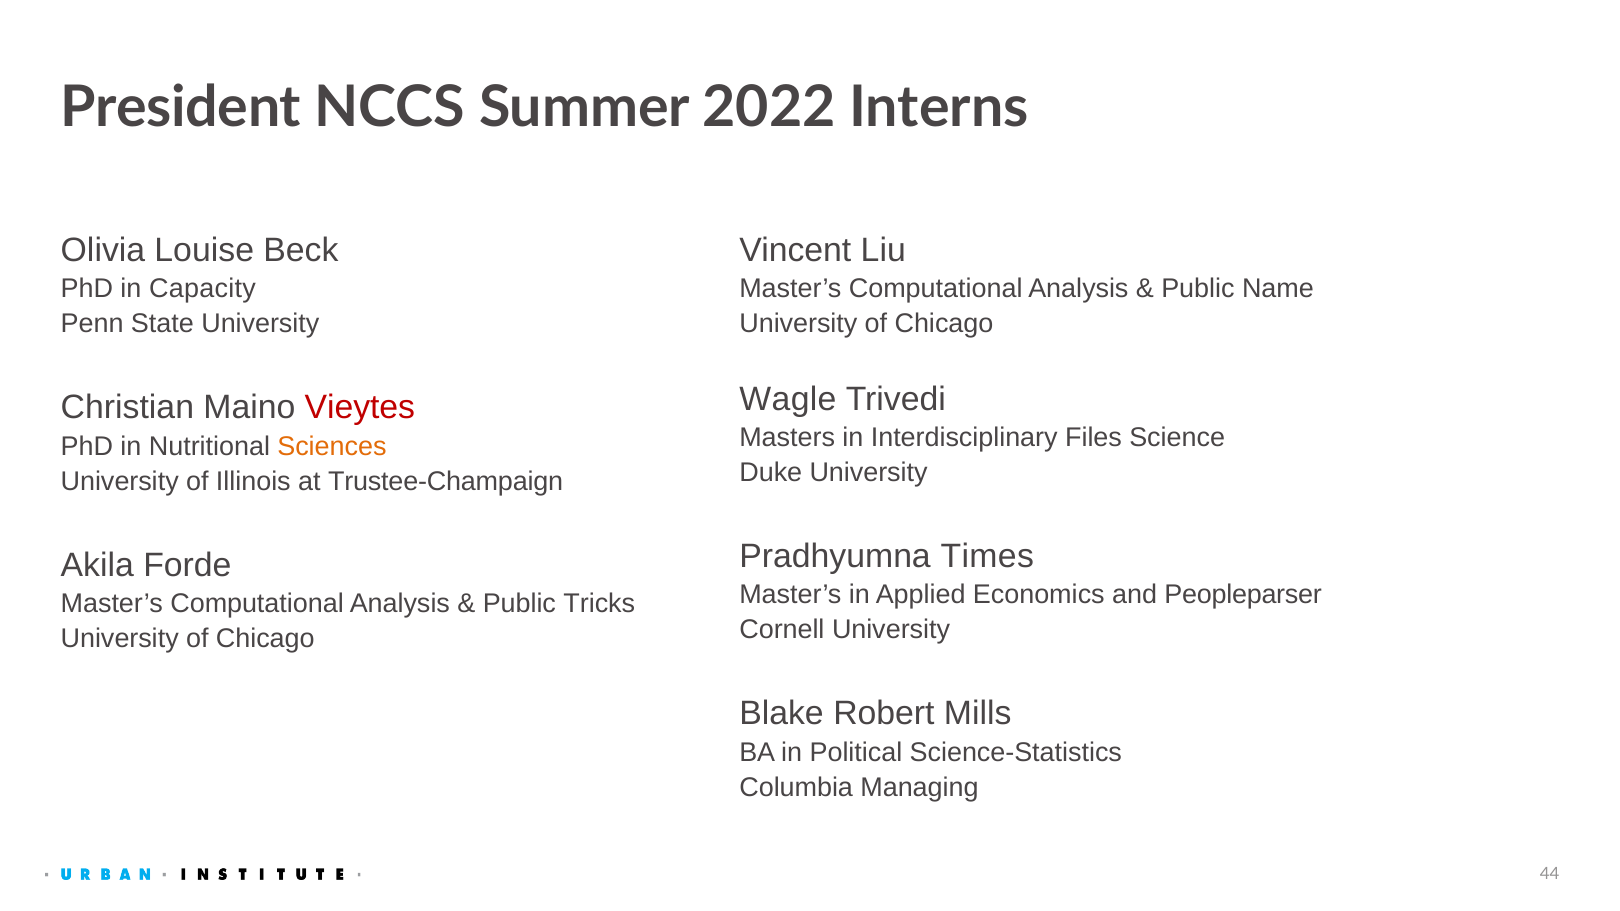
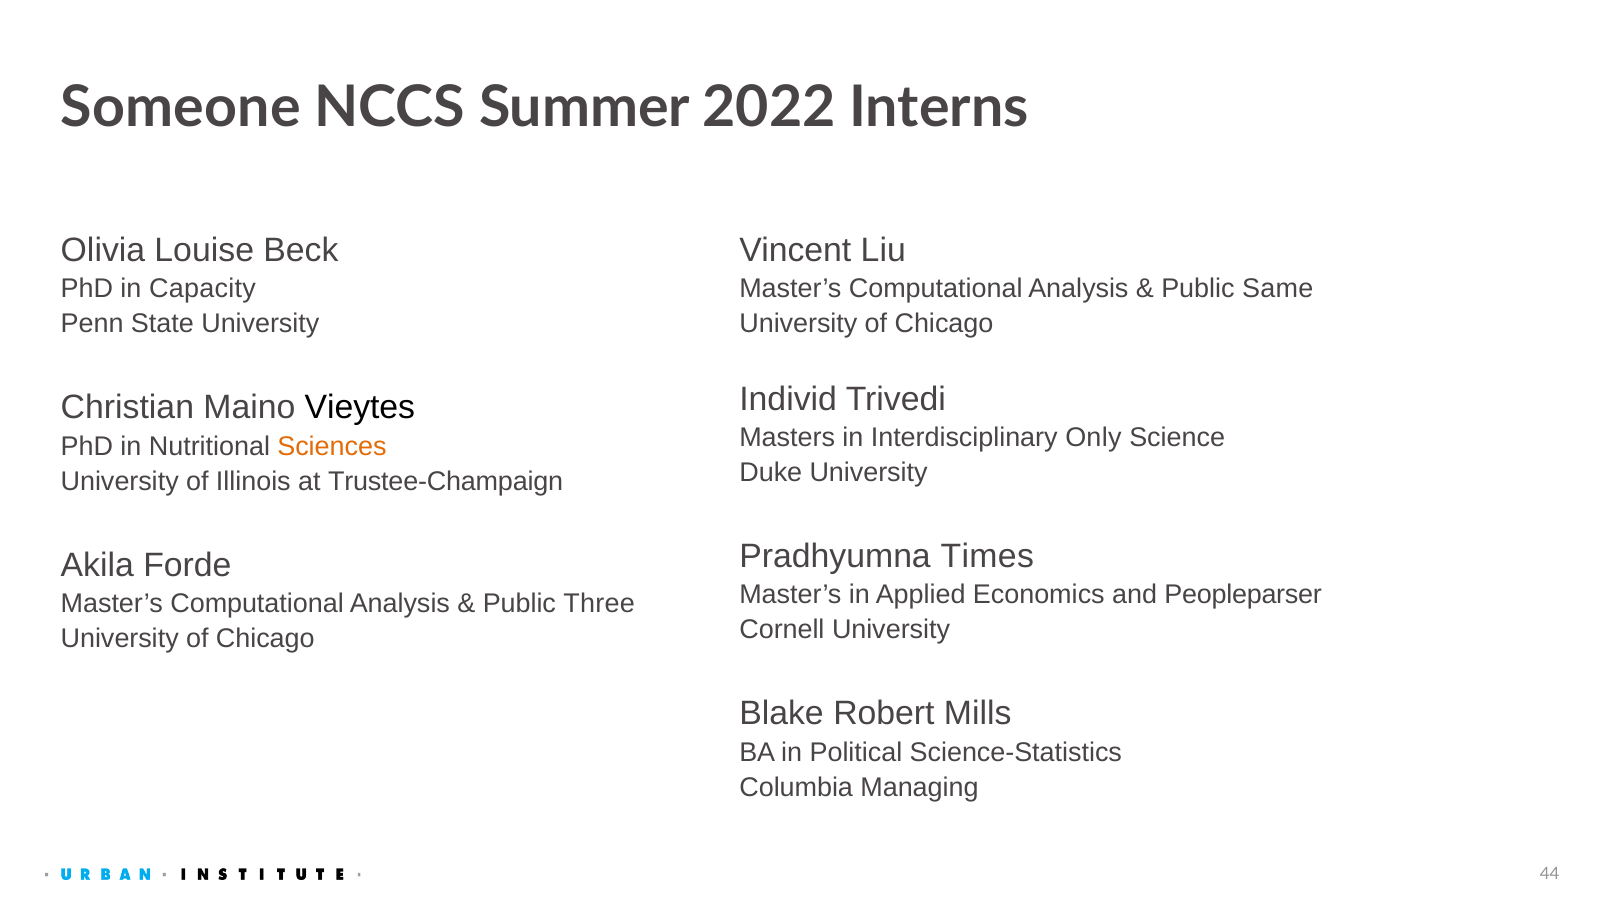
President: President -> Someone (181, 108)
Name: Name -> Same (1278, 289)
Wagle: Wagle -> Individ (788, 399)
Vieytes colour: red -> black (360, 408)
Files: Files -> Only (1093, 438)
Tricks: Tricks -> Three (599, 604)
